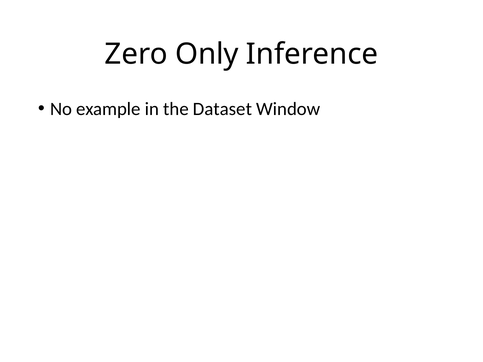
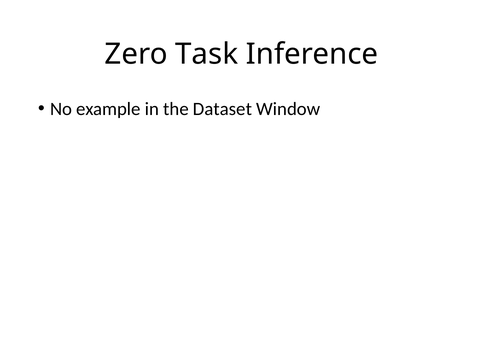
Only: Only -> Task (207, 54)
